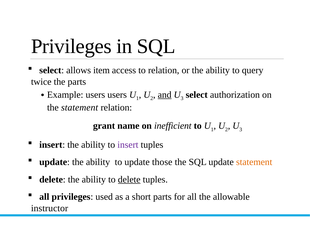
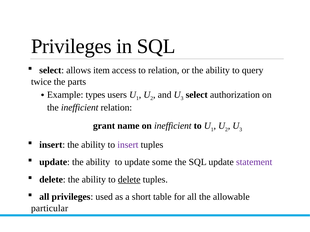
Example users: users -> types (95, 95)
and underline: present -> none (165, 95)
the statement: statement -> inefficient (80, 108)
those: those -> some (162, 162)
statement colour: orange -> purple (254, 162)
short parts: parts -> table (162, 197)
instructor: instructor -> particular (50, 209)
